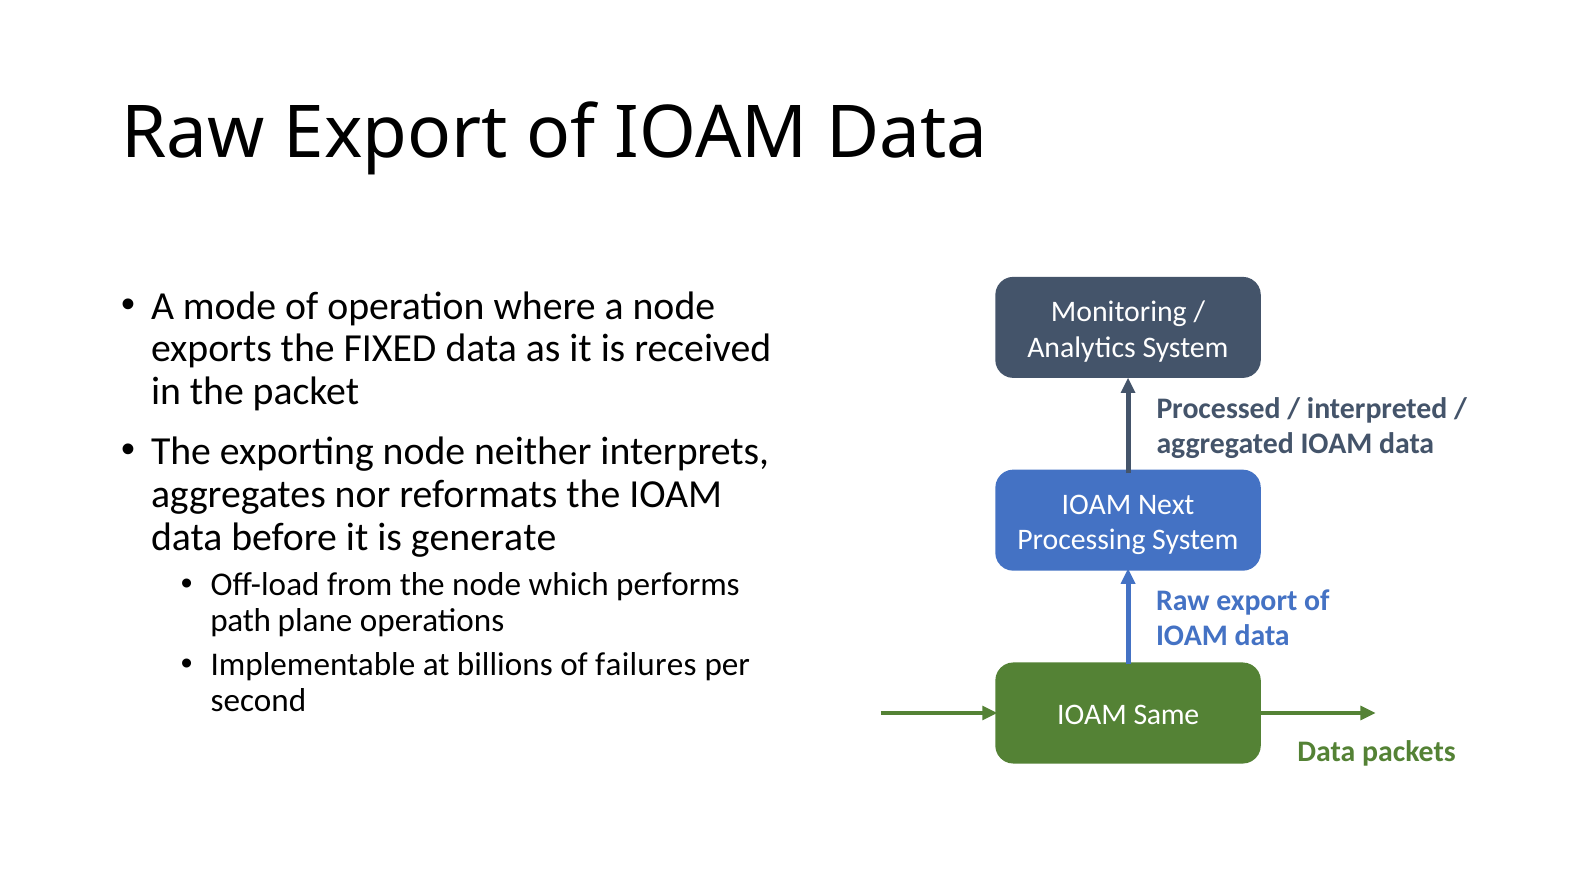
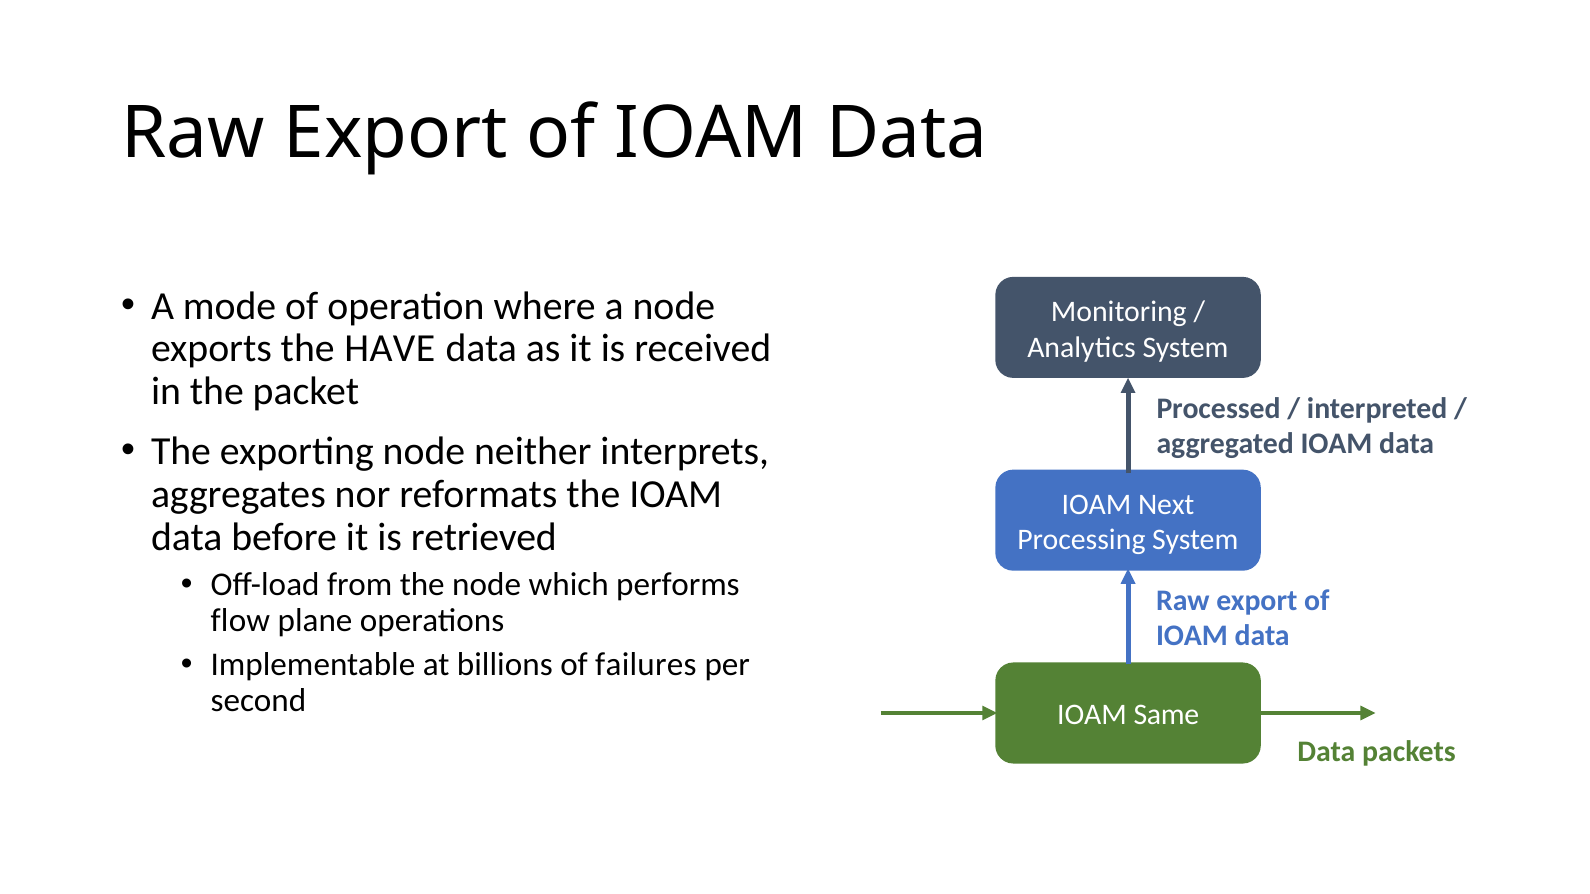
FIXED: FIXED -> HAVE (390, 349)
generate: generate -> retrieved (484, 537)
path: path -> flow (240, 621)
